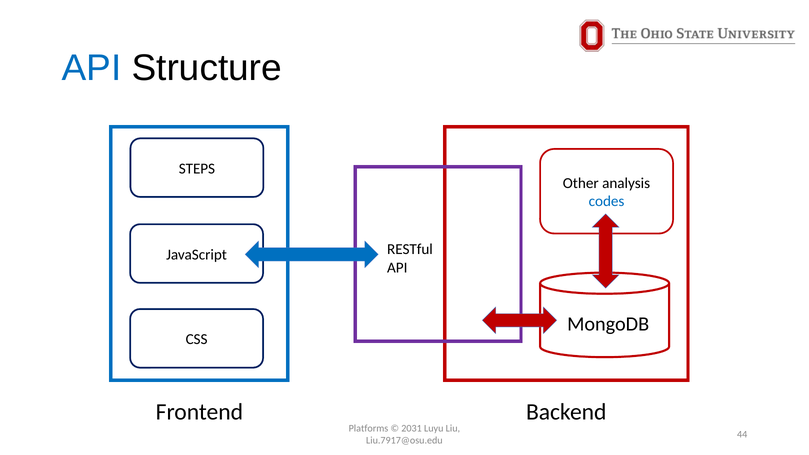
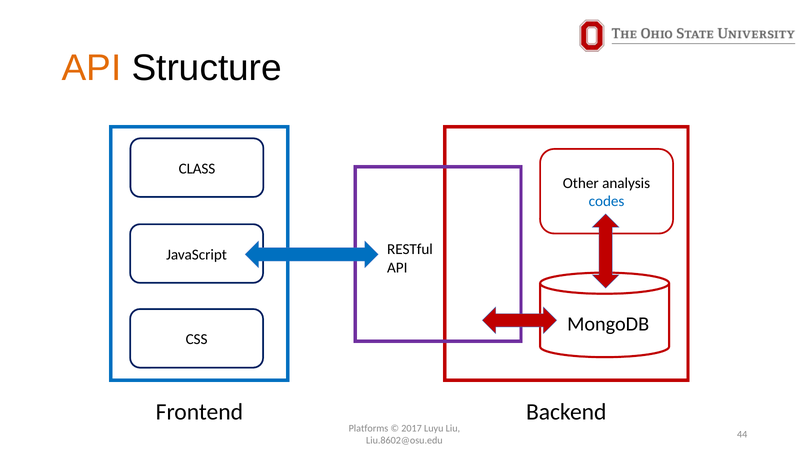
API colour: blue -> orange (92, 68)
STEPS: STEPS -> CLASS (197, 169)
2031: 2031 -> 2017 (412, 429)
Liu.7917@osu.edu: Liu.7917@osu.edu -> Liu.8602@osu.edu (404, 441)
